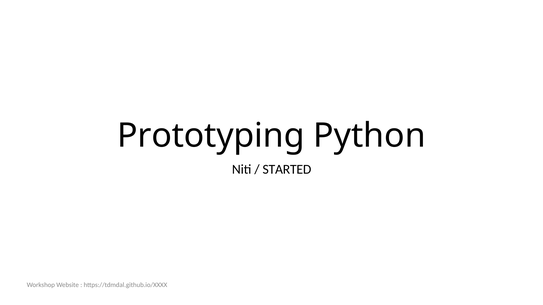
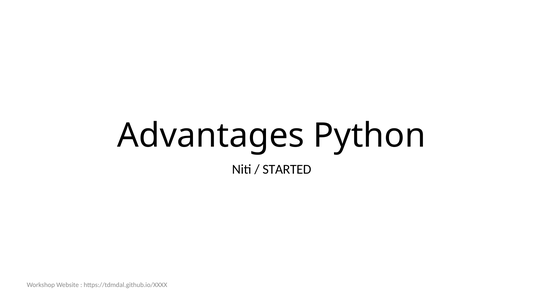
Prototyping: Prototyping -> Advantages (211, 136)
